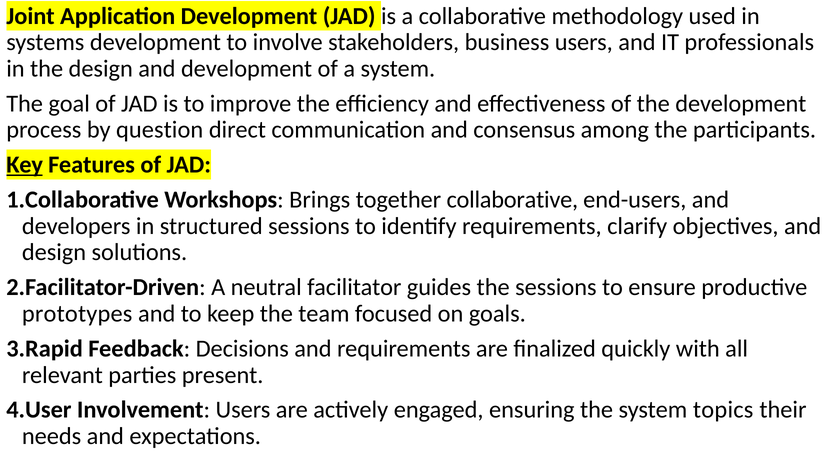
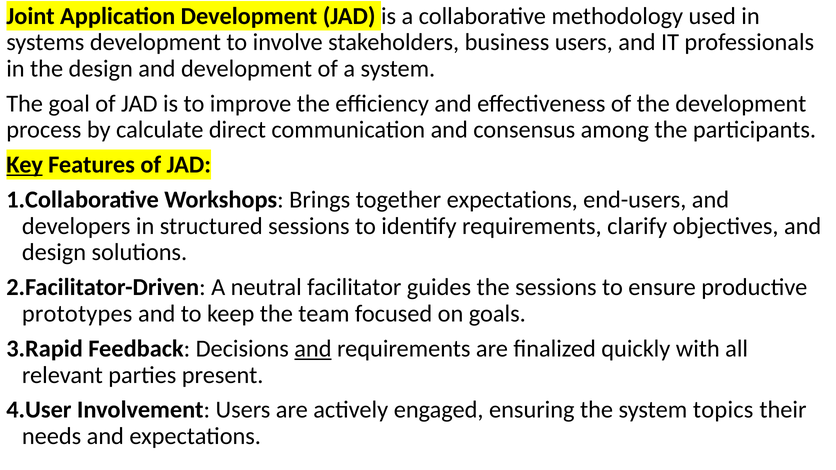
question: question -> calculate (160, 130)
together collaborative: collaborative -> expectations (512, 200)
and underline: none -> present (313, 349)
